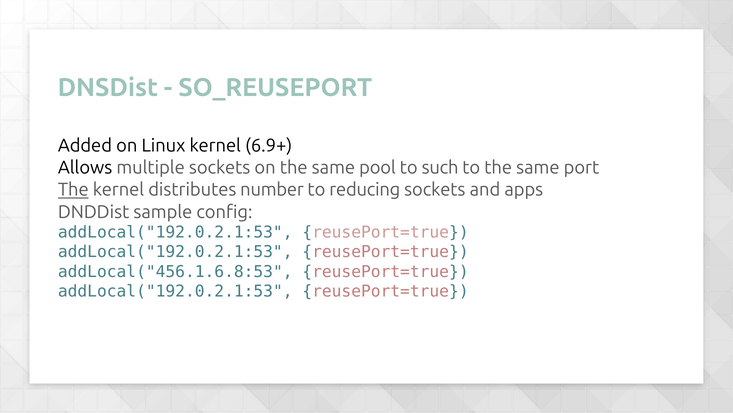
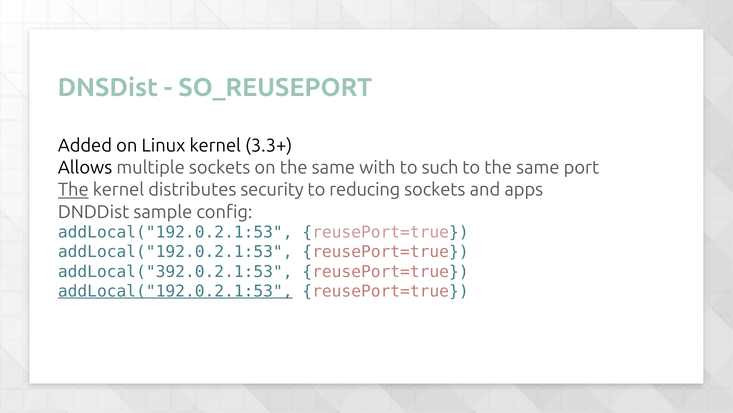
6.9+: 6.9+ -> 3.3+ (269, 146)
pool: pool -> with (377, 168)
number: number -> security (272, 190)
addLocal("456.1.6.8:53: addLocal("456.1.6.8:53 -> addLocal("392.0.2.1:53 (175, 271)
addLocal("192.0.2.1:53 underline: none -> present (175, 291)
